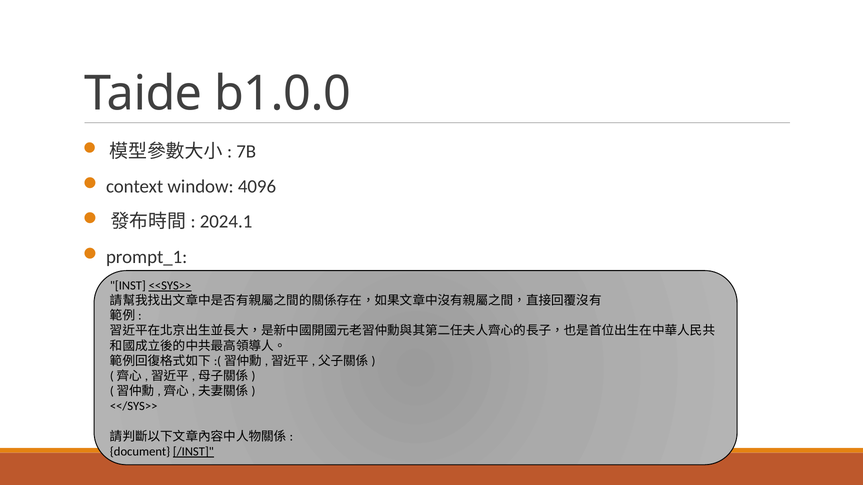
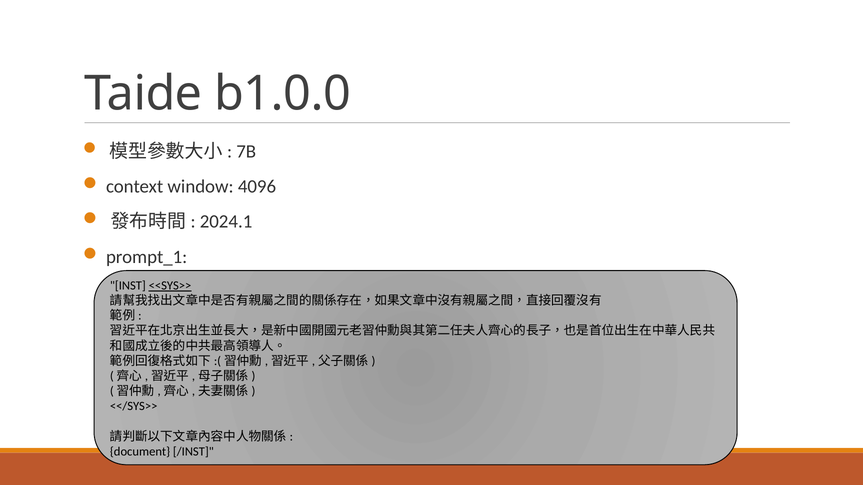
/INST underline: present -> none (193, 452)
